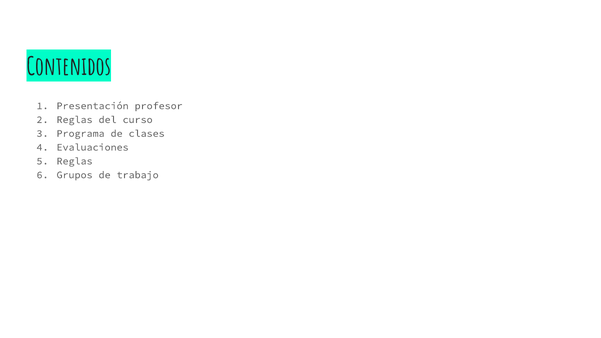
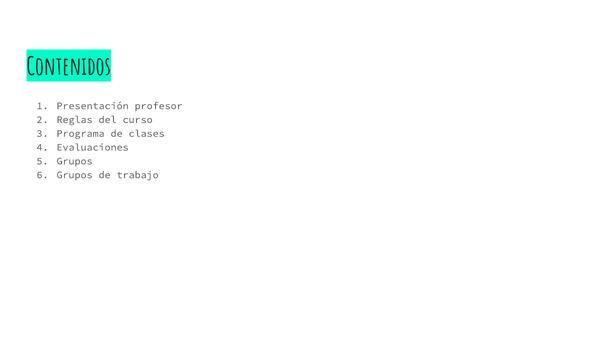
Reglas: Reglas -> Grupos (75, 161)
